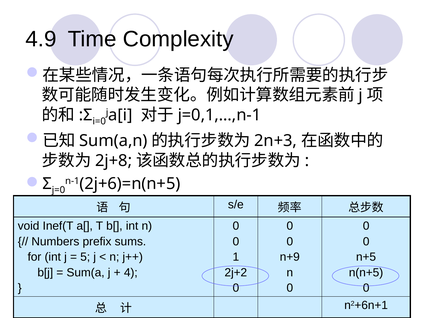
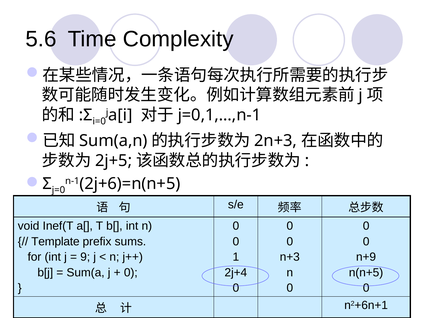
4.9: 4.9 -> 5.6 (41, 39)
2j+8: 2j+8 -> 2j+5 (114, 161)
Numbers: Numbers -> Template (55, 241)
5: 5 -> 9 (85, 257)
n+9: n+9 -> n+3 (290, 257)
n+5: n+5 -> n+9 (366, 257)
4: 4 -> 0 (131, 272)
2j+2: 2j+2 -> 2j+4 (236, 272)
